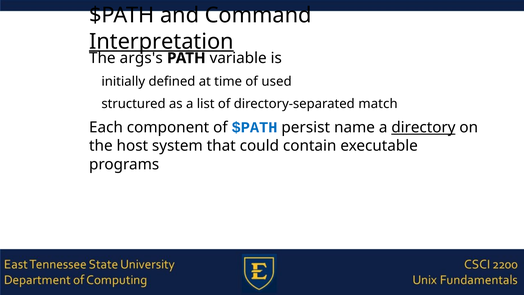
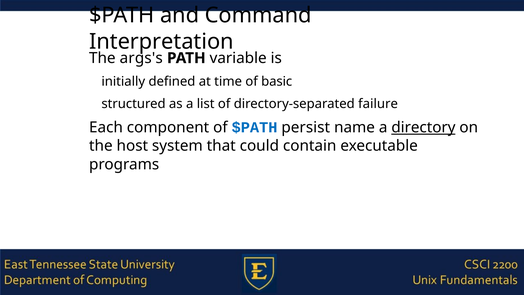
Interpretation underline: present -> none (161, 41)
used: used -> basic (277, 81)
match: match -> failure (378, 104)
